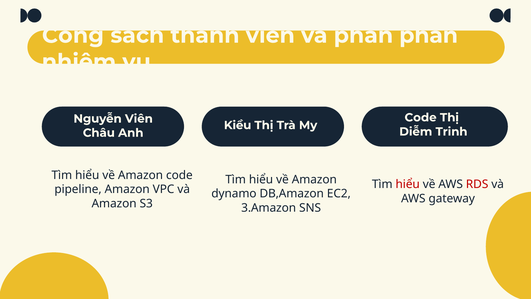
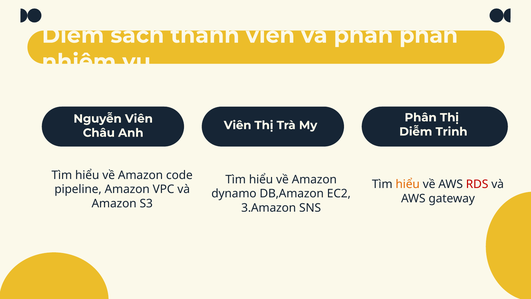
Công: Công -> Diễm (73, 35)
Code: Code -> Phân (421, 117)
Kiều: Kiều -> Viên (238, 125)
hiểu colour: red -> orange (408, 184)
